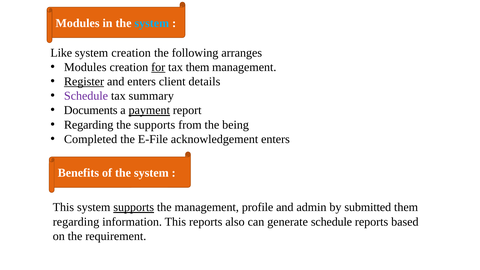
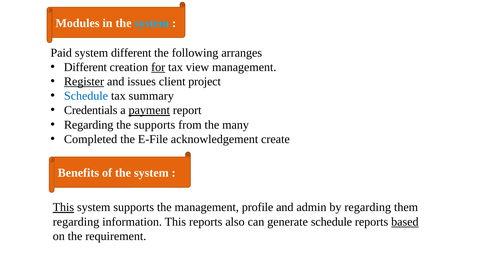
Like: Like -> Paid (61, 53)
system creation: creation -> different (131, 53)
Modules: Modules -> Different (85, 67)
tax them: them -> view (197, 67)
and enters: enters -> issues (142, 82)
details: details -> project (205, 82)
Schedule colour: purple -> blue (86, 96)
Documents: Documents -> Credentials (91, 110)
being: being -> many (236, 125)
acknowledgement enters: enters -> create (275, 139)
This underline: none -> present (63, 207)
supports underline: present -> none (134, 207)
by submitted: submitted -> regarding (368, 207)
based underline: none -> present (405, 222)
